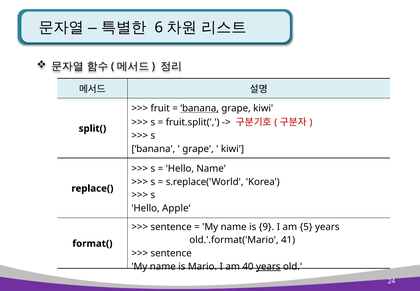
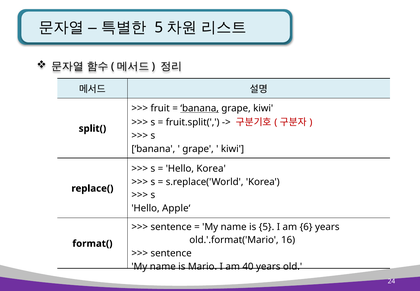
6: 6 -> 5 (159, 28)
Hello Name: Name -> Korea (211, 169)
is 9: 9 -> 5 (267, 227)
5: 5 -> 6 (306, 227)
41: 41 -> 16 (288, 240)
years underline: present -> none (268, 266)
